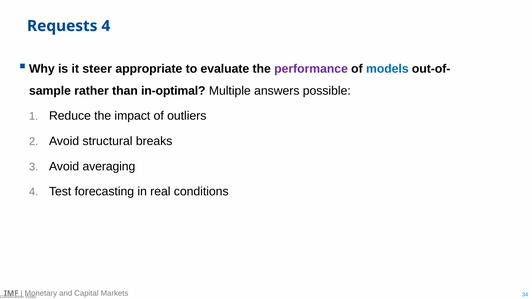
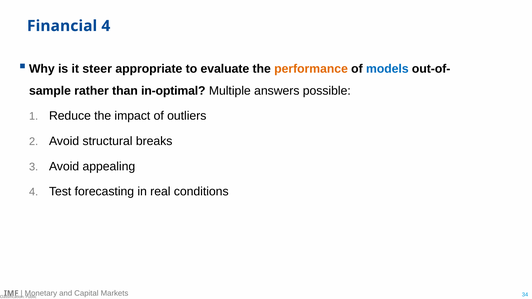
Requests: Requests -> Financial (62, 26)
performance colour: purple -> orange (311, 69)
averaging: averaging -> appealing (109, 166)
